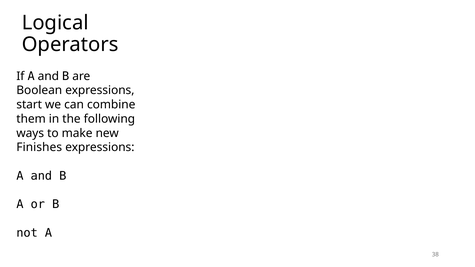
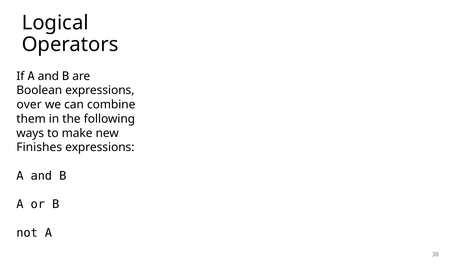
start: start -> over (29, 105)
